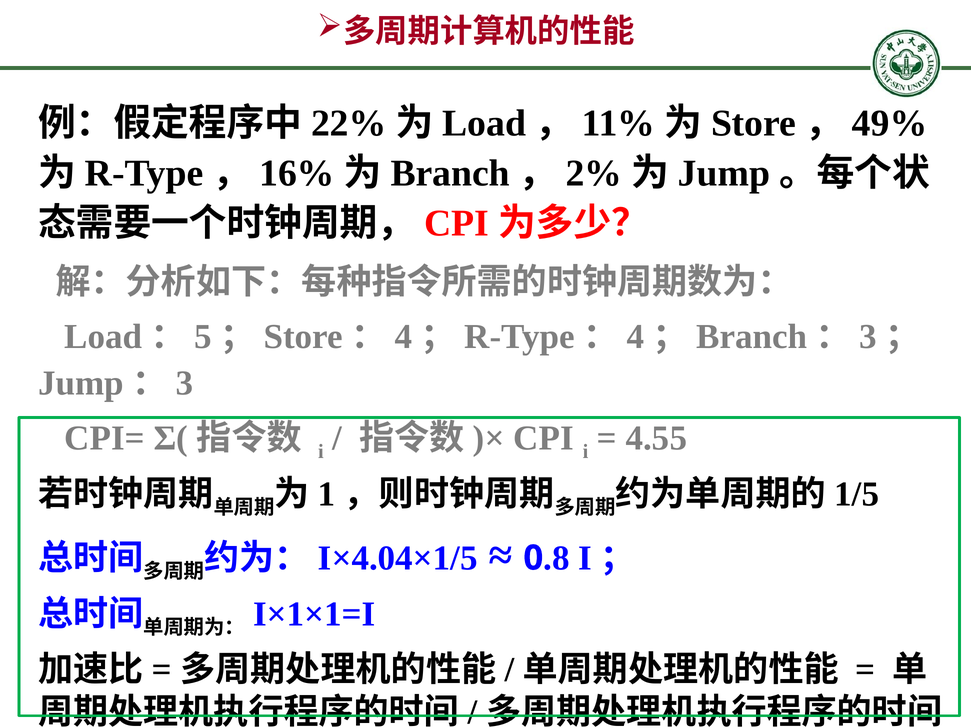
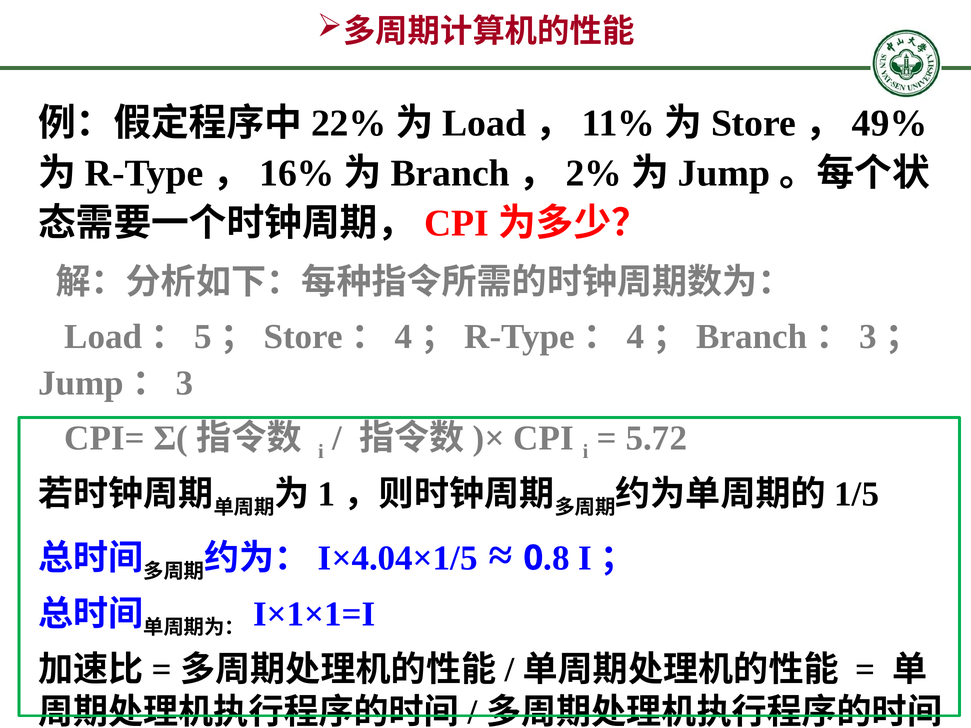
4.55: 4.55 -> 5.72 (656, 438)
